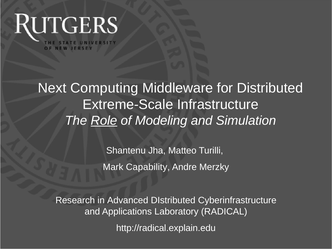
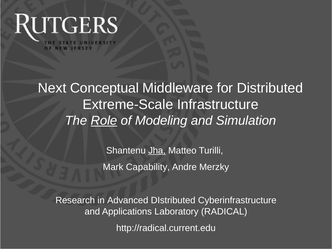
Computing: Computing -> Conceptual (104, 88)
Jha underline: none -> present (157, 151)
http://radical.explain.edu: http://radical.explain.edu -> http://radical.current.edu (166, 228)
